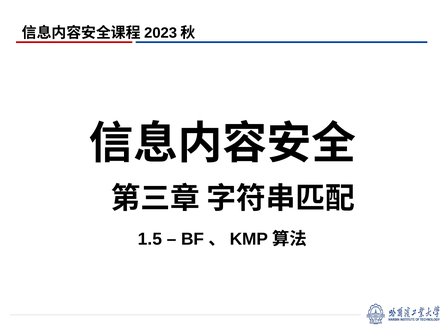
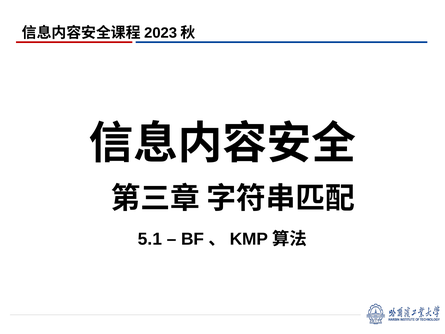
1.5: 1.5 -> 5.1 (150, 239)
